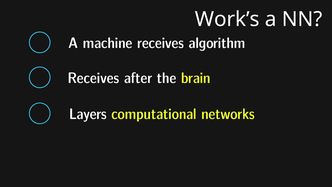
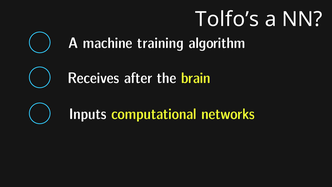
Work’s: Work’s -> Tolfo’s (227, 19)
machine receives: receives -> training (160, 43)
Layers: Layers -> Inputs (88, 114)
